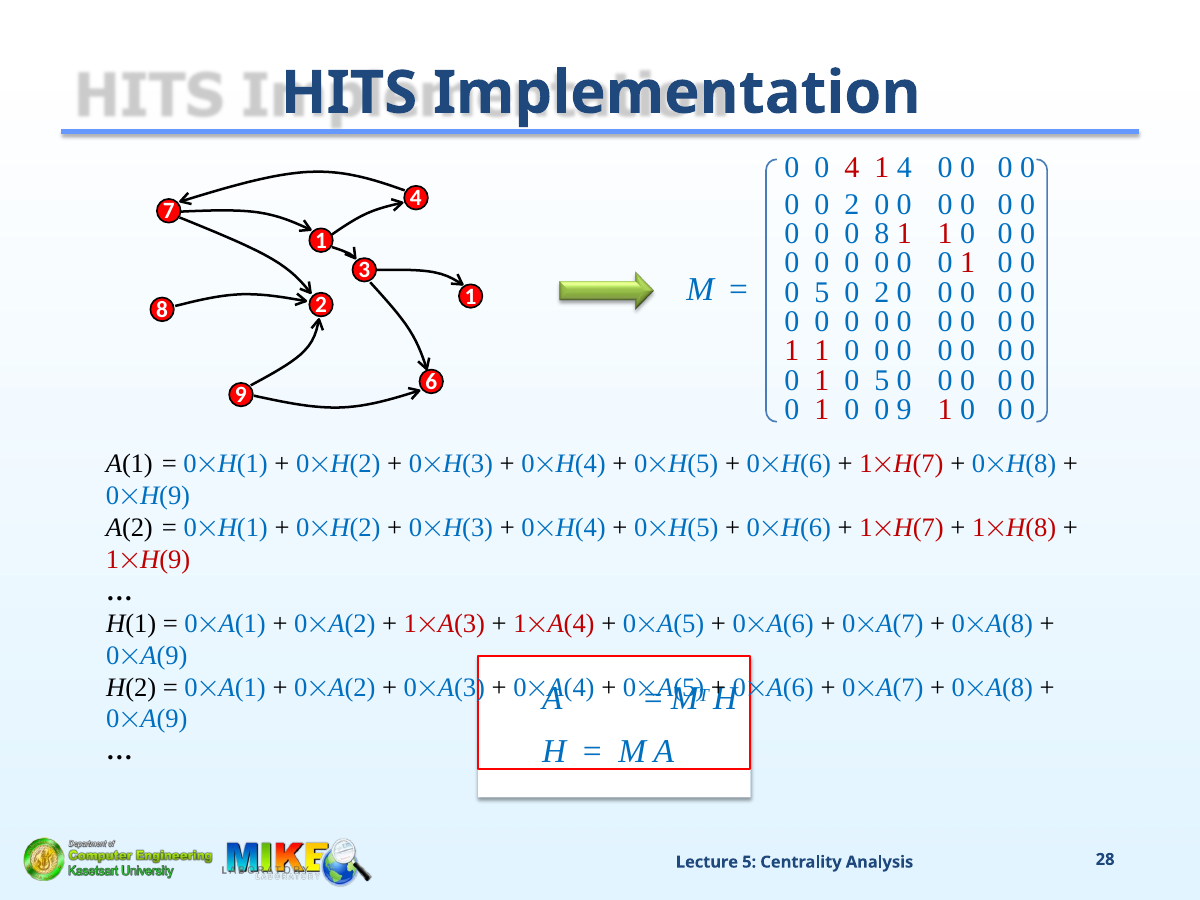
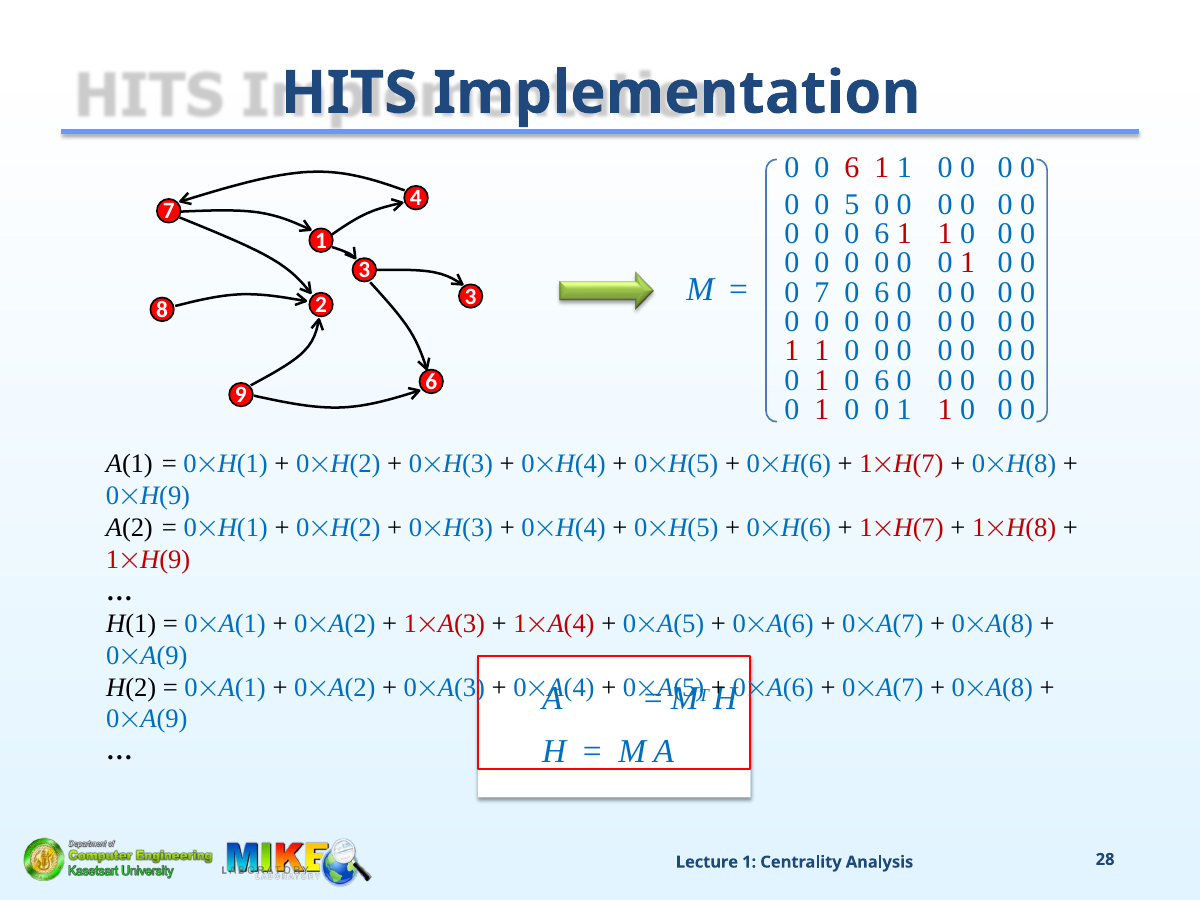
4: 4 -> 6 (852, 168)
4: 4 -> 1 (904, 168)
0 0 2: 2 -> 5 (852, 204)
0 0 0 8: 8 -> 6 (882, 234)
5: 5 -> 7 (822, 292)
2: 2 -> 6 (882, 292)
2 1: 1 -> 3 (471, 296)
1 0 5: 5 -> 6 (882, 380)
0 0 9: 9 -> 1 (904, 410)
Lecture 5: 5 -> 1 (749, 862)
